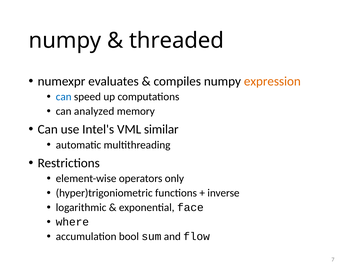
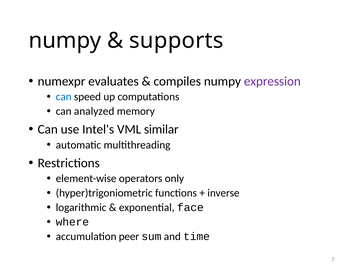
threaded: threaded -> supports (176, 41)
expression colour: orange -> purple (272, 81)
bool: bool -> peer (129, 237)
flow: flow -> time (197, 237)
